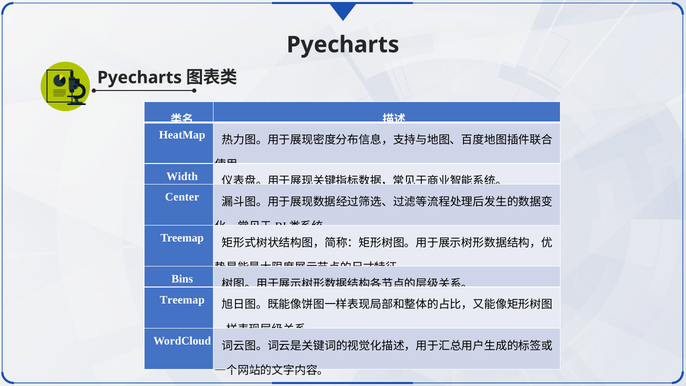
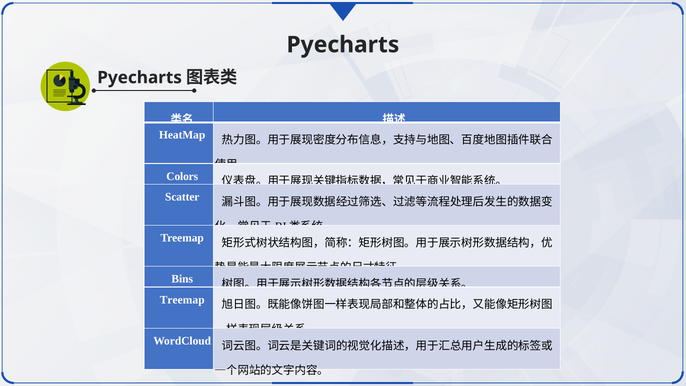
Width: Width -> Colors (182, 176)
Center: Center -> Scatter (182, 197)
